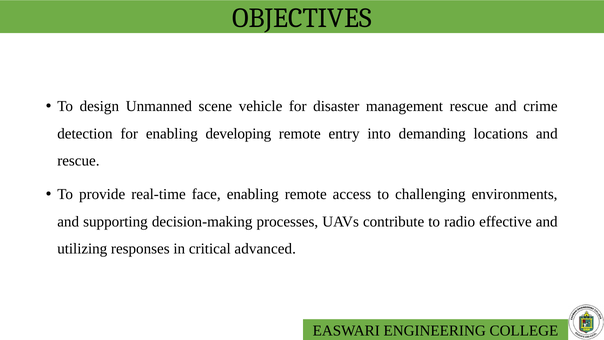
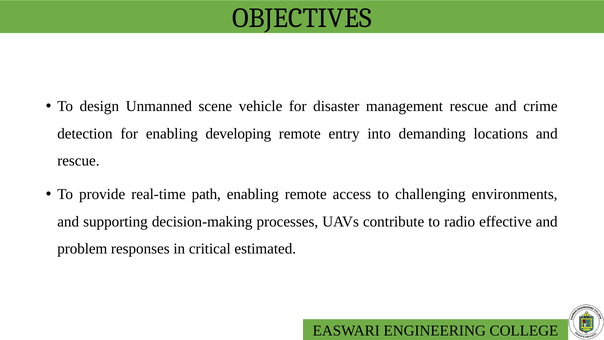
face: face -> path (206, 194)
utilizing: utilizing -> problem (82, 249)
advanced: advanced -> estimated (265, 249)
